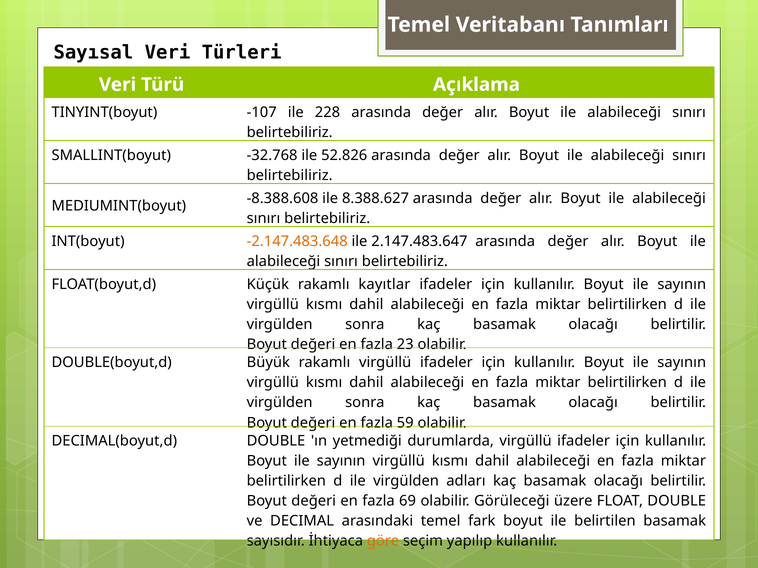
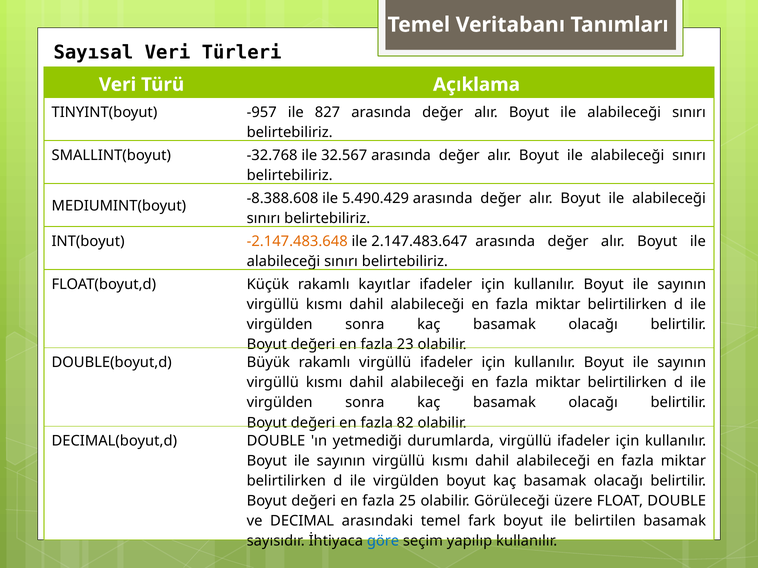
-107: -107 -> -957 (262, 112)
228: 228 -> 827 (328, 112)
52.826: 52.826 -> 32.567 (344, 155)
8.388.627: 8.388.627 -> 5.490.429 (376, 198)
59: 59 -> 82 (405, 423)
virgülden adları: adları -> boyut (466, 481)
69: 69 -> 25 (408, 501)
göre colour: orange -> blue (383, 542)
